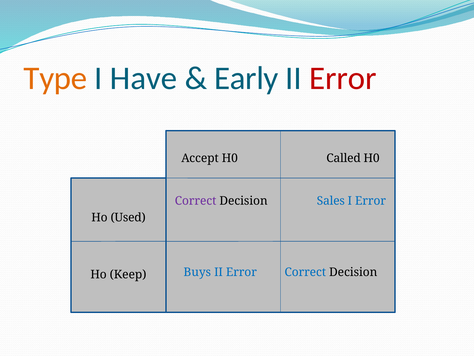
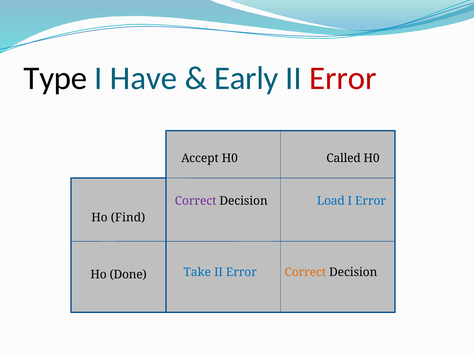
Type colour: orange -> black (55, 78)
Sales: Sales -> Load (331, 201)
Used: Used -> Find (128, 217)
Buys: Buys -> Take (197, 272)
Correct colour: blue -> orange (305, 272)
Keep: Keep -> Done (128, 274)
